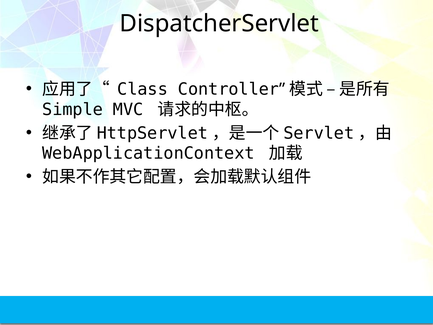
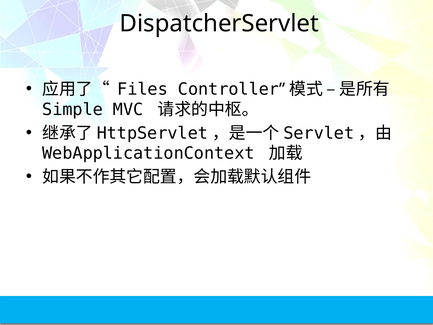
Class: Class -> Files (143, 89)
